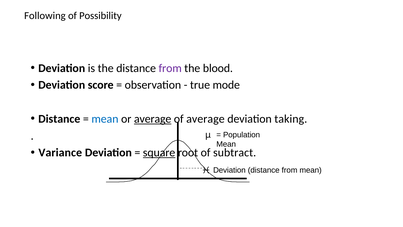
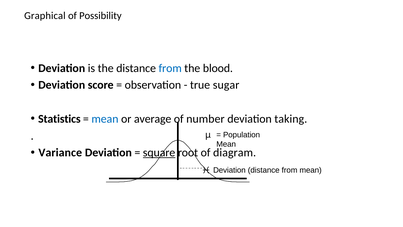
Following: Following -> Graphical (45, 16)
from colour: purple -> blue (170, 68)
mode: mode -> sugar (226, 85)
Distance: Distance -> Statistics (59, 119)
average underline: present -> none (153, 119)
average: average -> number (205, 119)
subtract: subtract -> diagram (235, 152)
